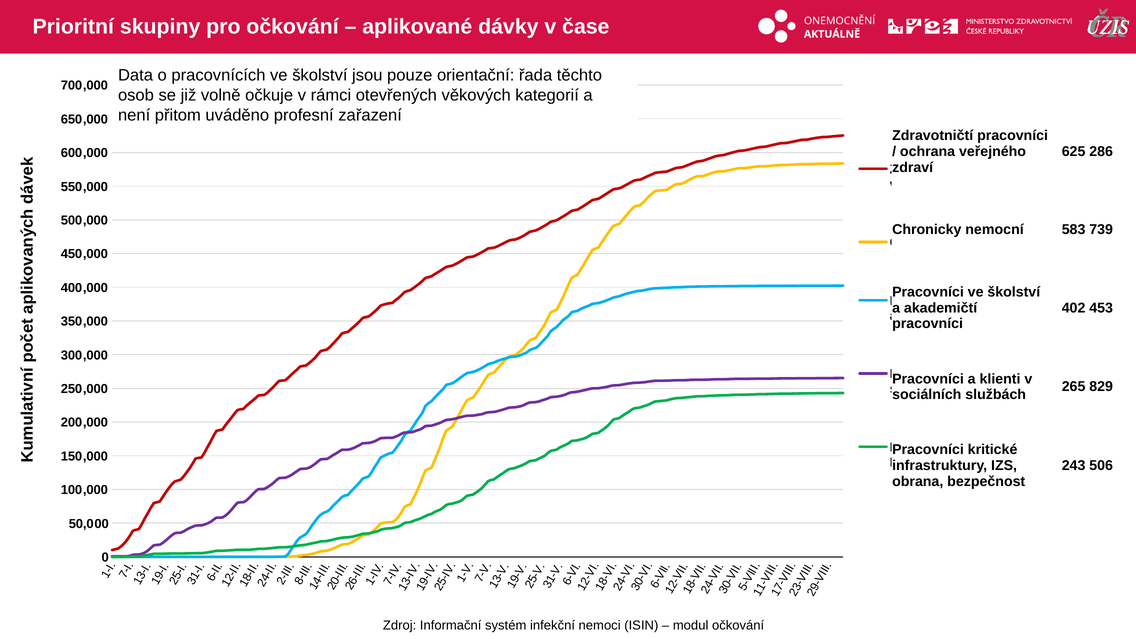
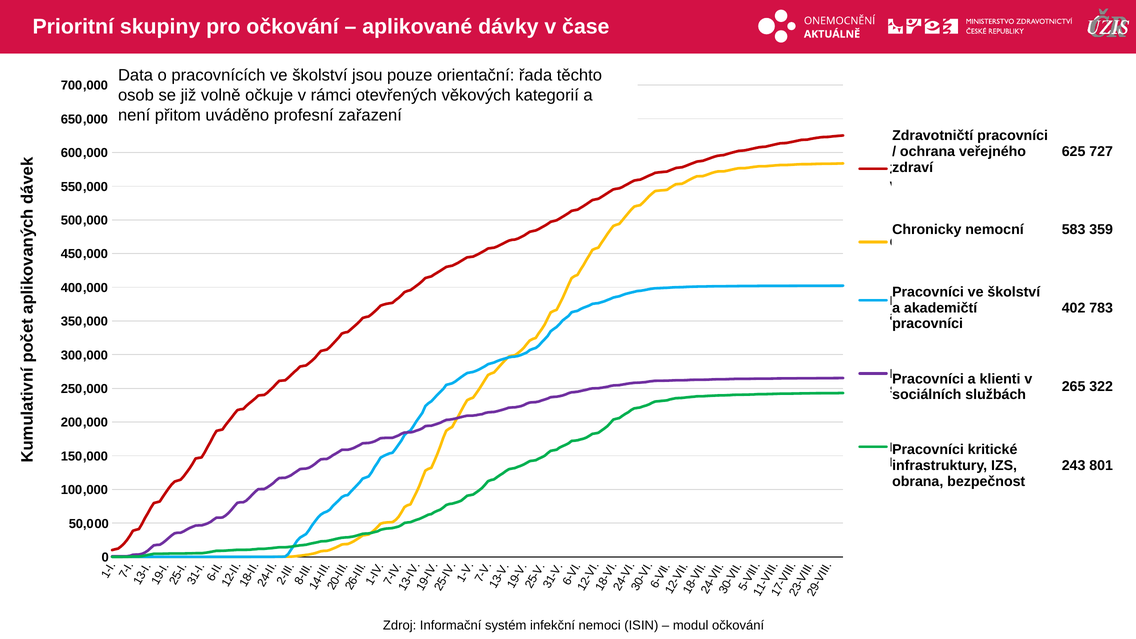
286: 286 -> 727 (1101, 152)
739: 739 -> 359 (1101, 230)
453: 453 -> 783 (1101, 308)
829: 829 -> 322 (1101, 387)
506: 506 -> 801 (1101, 466)
